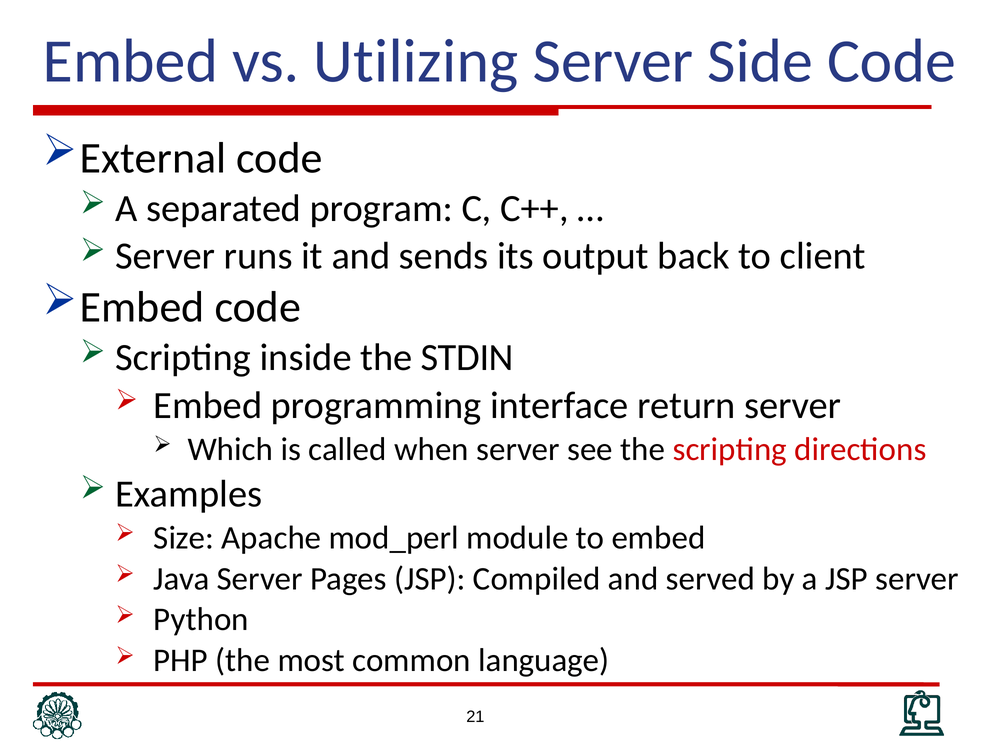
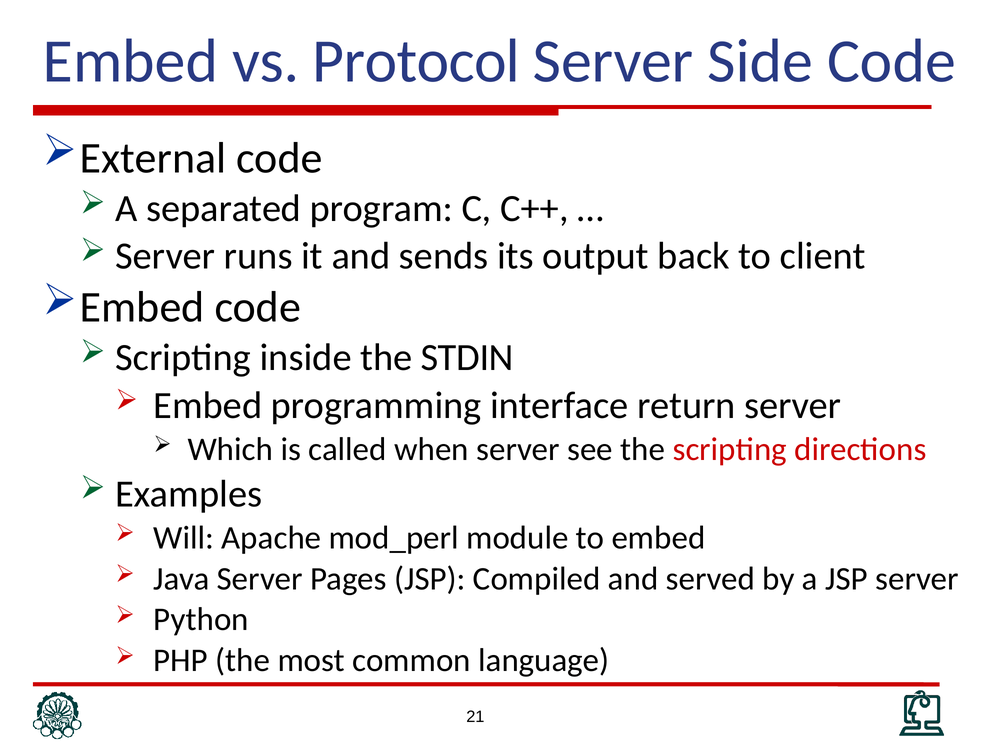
Utilizing: Utilizing -> Protocol (416, 61)
Size: Size -> Will (184, 538)
